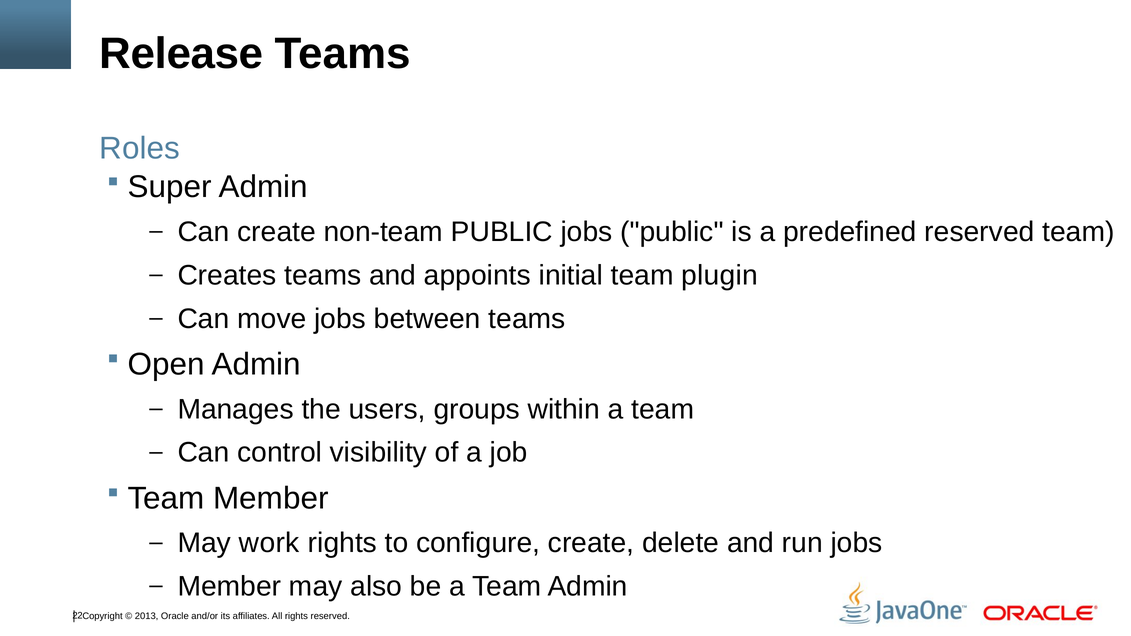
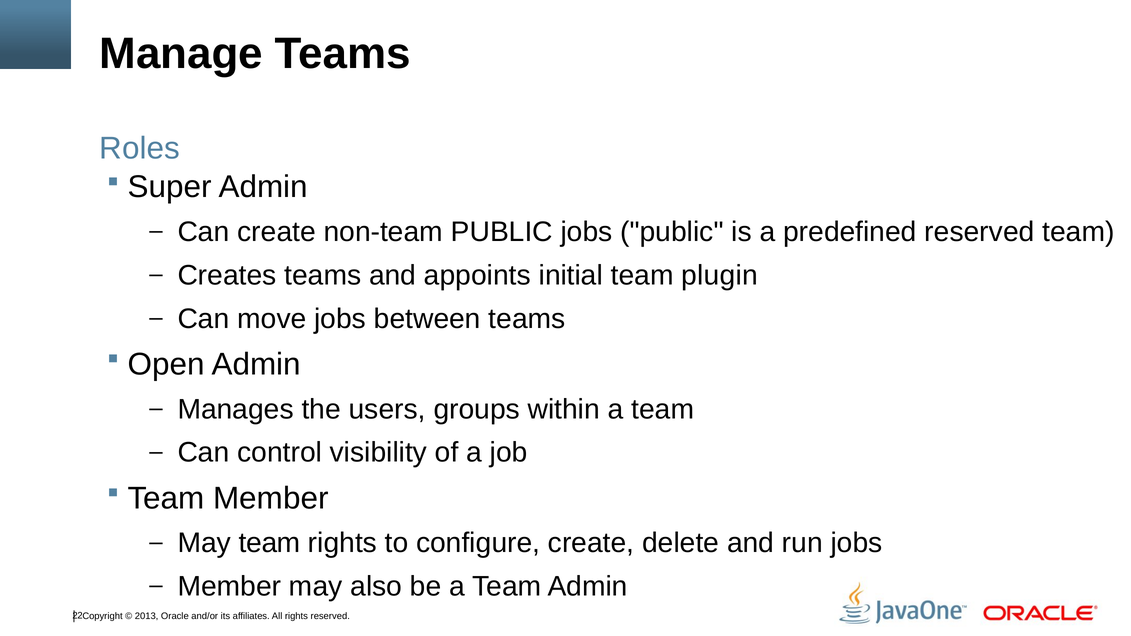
Release: Release -> Manage (181, 54)
May work: work -> team (270, 543)
